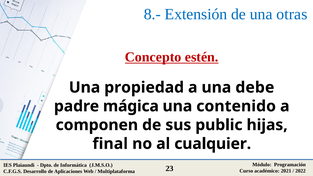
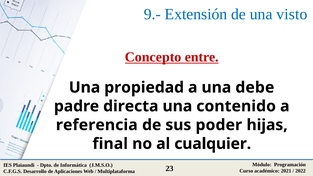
8.-: 8.- -> 9.- (152, 14)
otras: otras -> visto (292, 14)
estén: estén -> entre (202, 57)
mágica: mágica -> directa (131, 106)
componen: componen -> referencia (97, 125)
public: public -> poder (219, 125)
